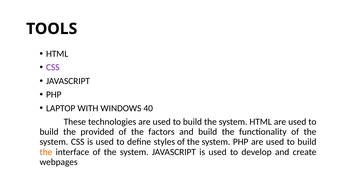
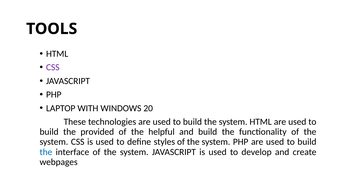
40: 40 -> 20 (148, 108)
factors: factors -> helpful (162, 132)
the colour: orange -> blue (46, 152)
